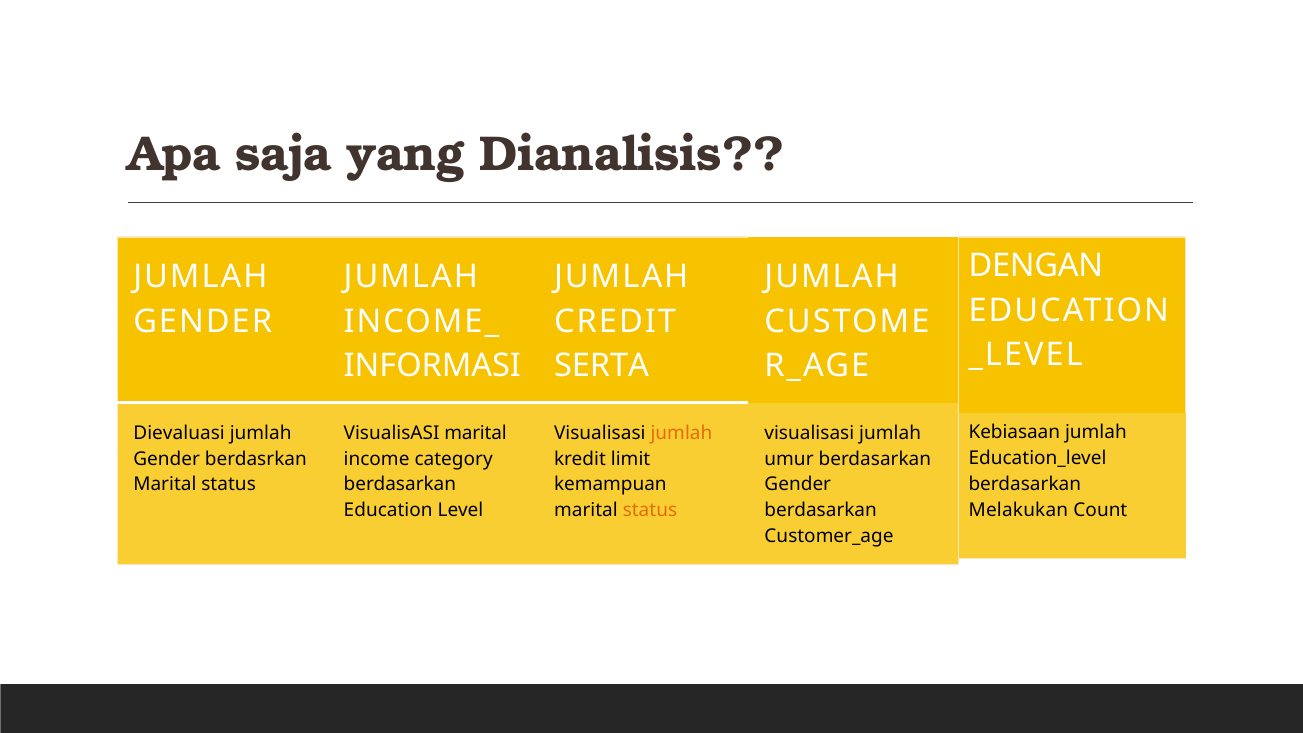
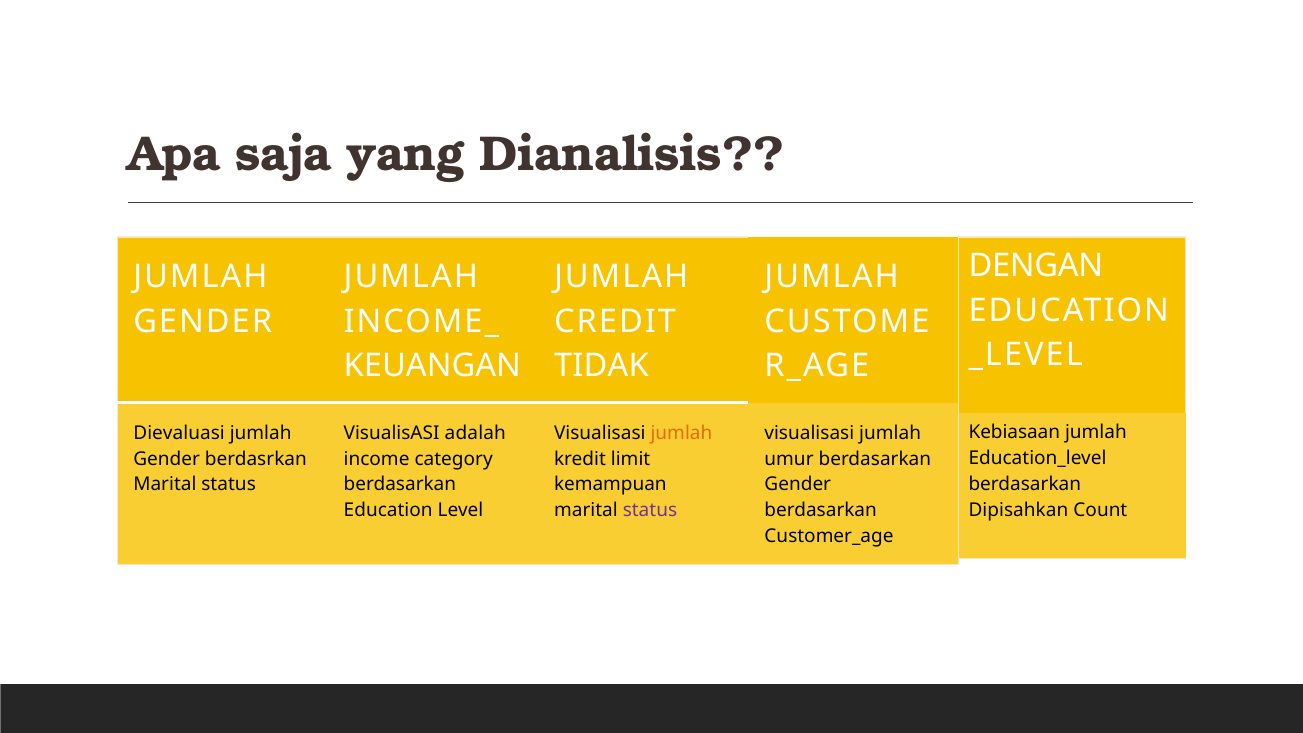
INFORMASI: INFORMASI -> KEUANGAN (432, 366)
SERTA: SERTA -> TIDAK (601, 366)
VisualisASI marital: marital -> adalah (475, 433)
Melakukan: Melakukan -> Dipisahkan (1018, 510)
status colour: orange -> purple (650, 511)
